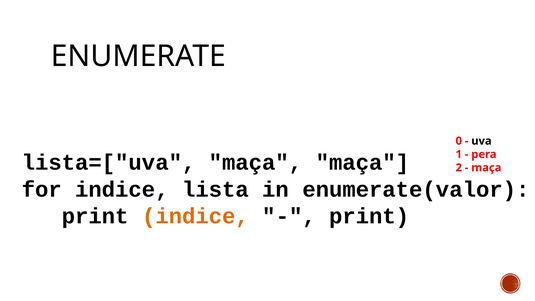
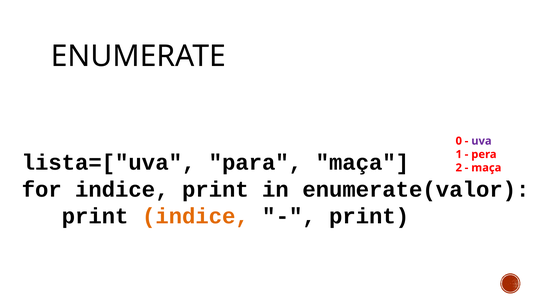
uva colour: black -> purple (481, 141)
lista=["uva maça: maça -> para (256, 163)
indice lista: lista -> print (215, 189)
